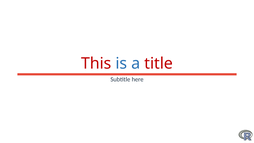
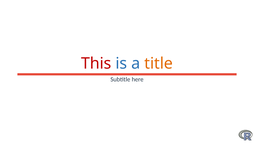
title colour: red -> orange (159, 63)
